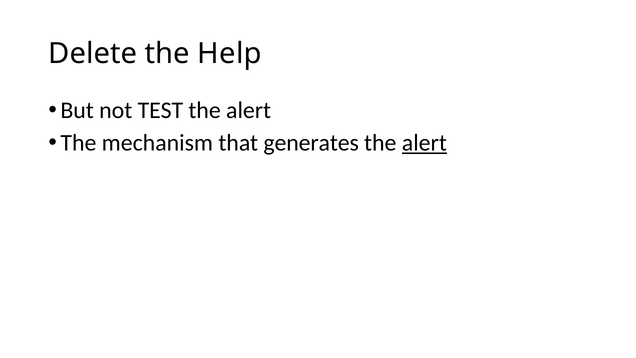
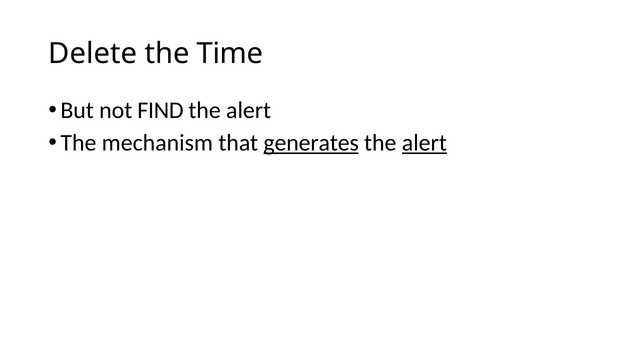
Help: Help -> Time (230, 53)
TEST: TEST -> FIND (160, 110)
generates underline: none -> present (311, 143)
